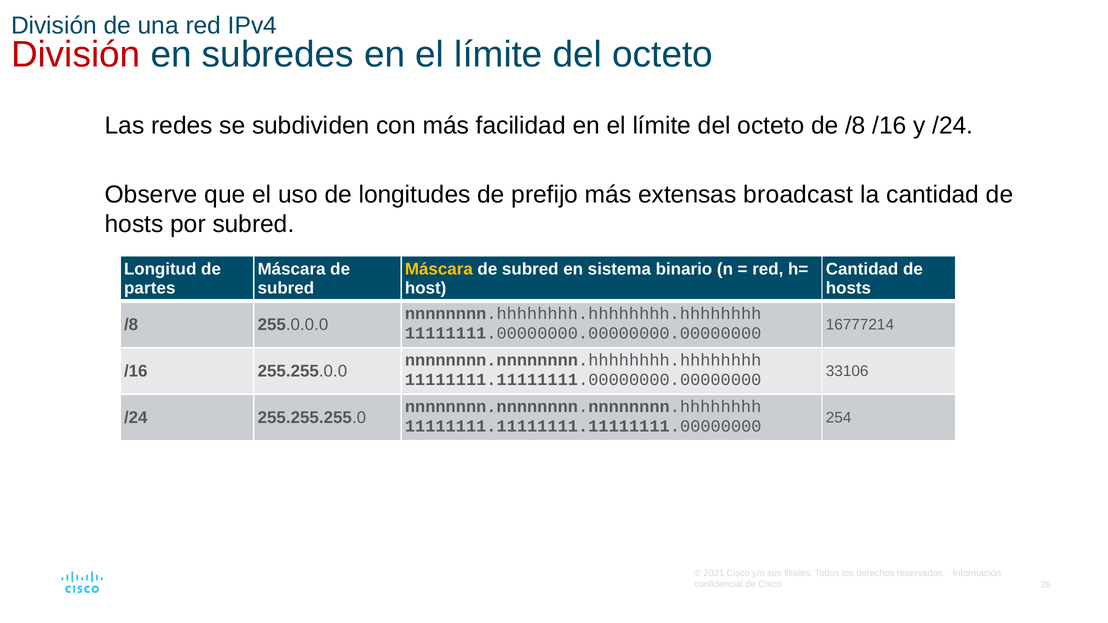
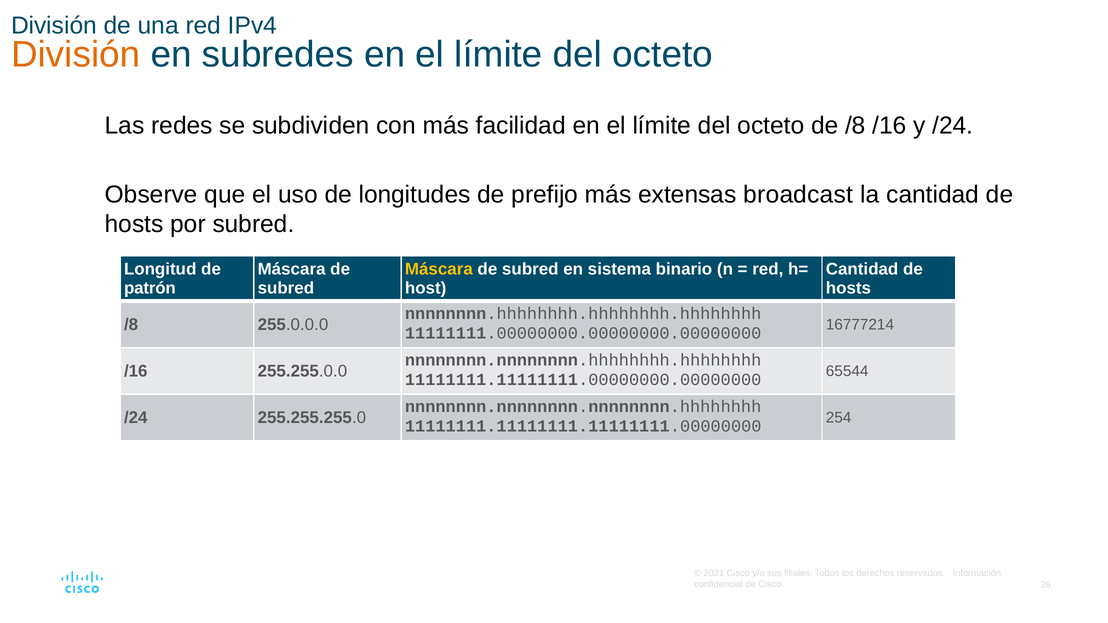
División colour: red -> orange (76, 55)
partes: partes -> patrón (150, 288)
33106: 33106 -> 65544 (847, 371)
